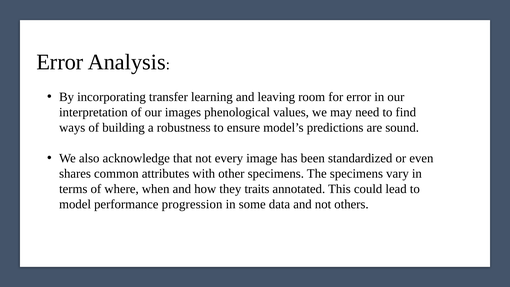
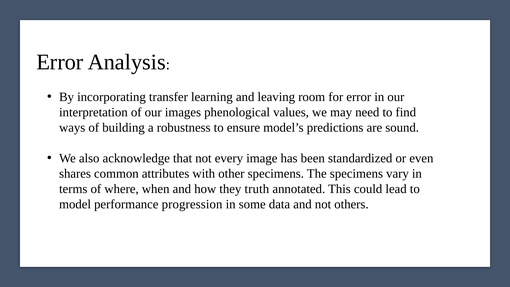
traits: traits -> truth (257, 189)
